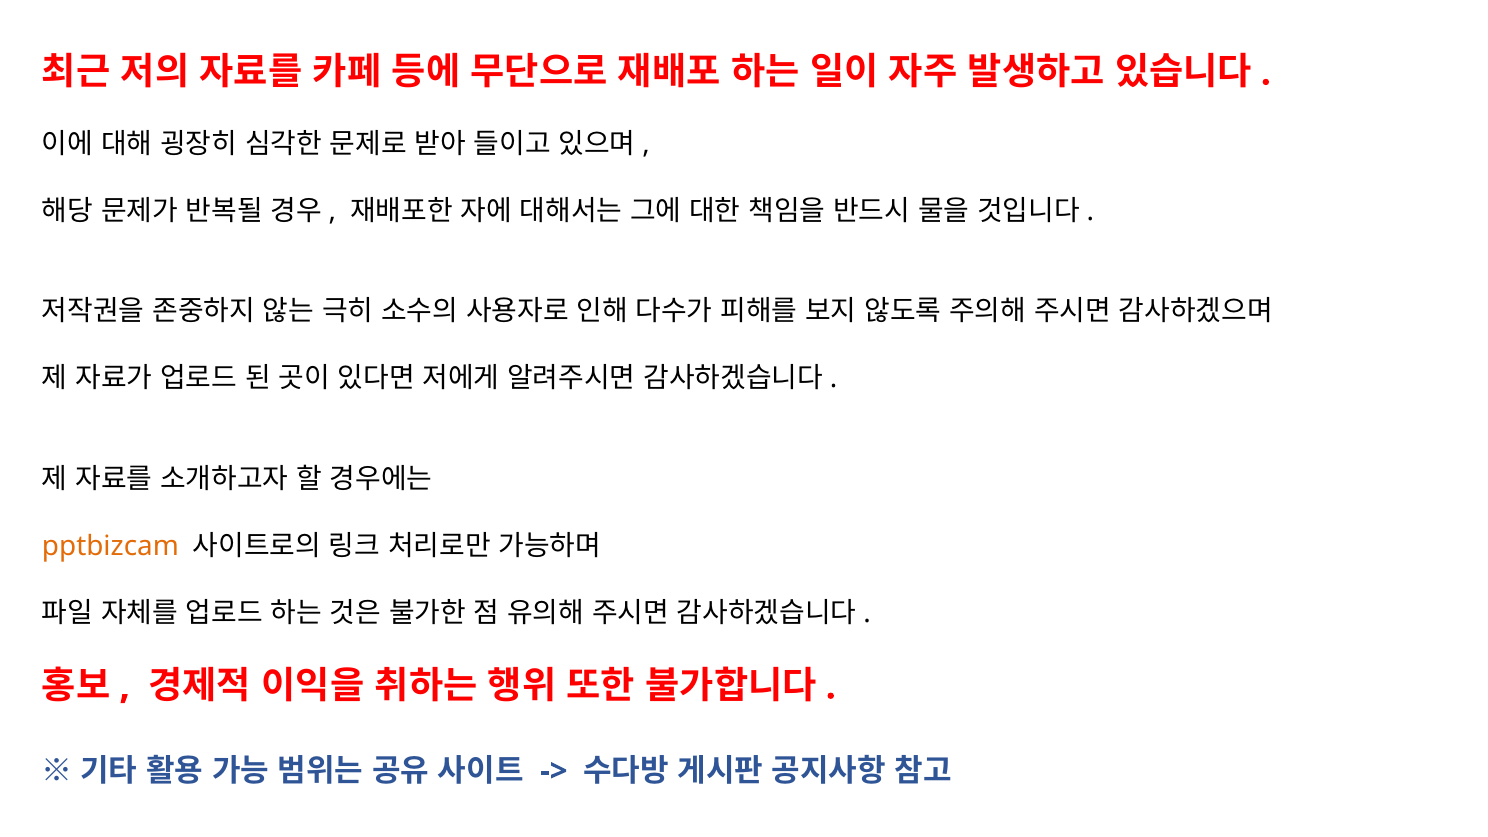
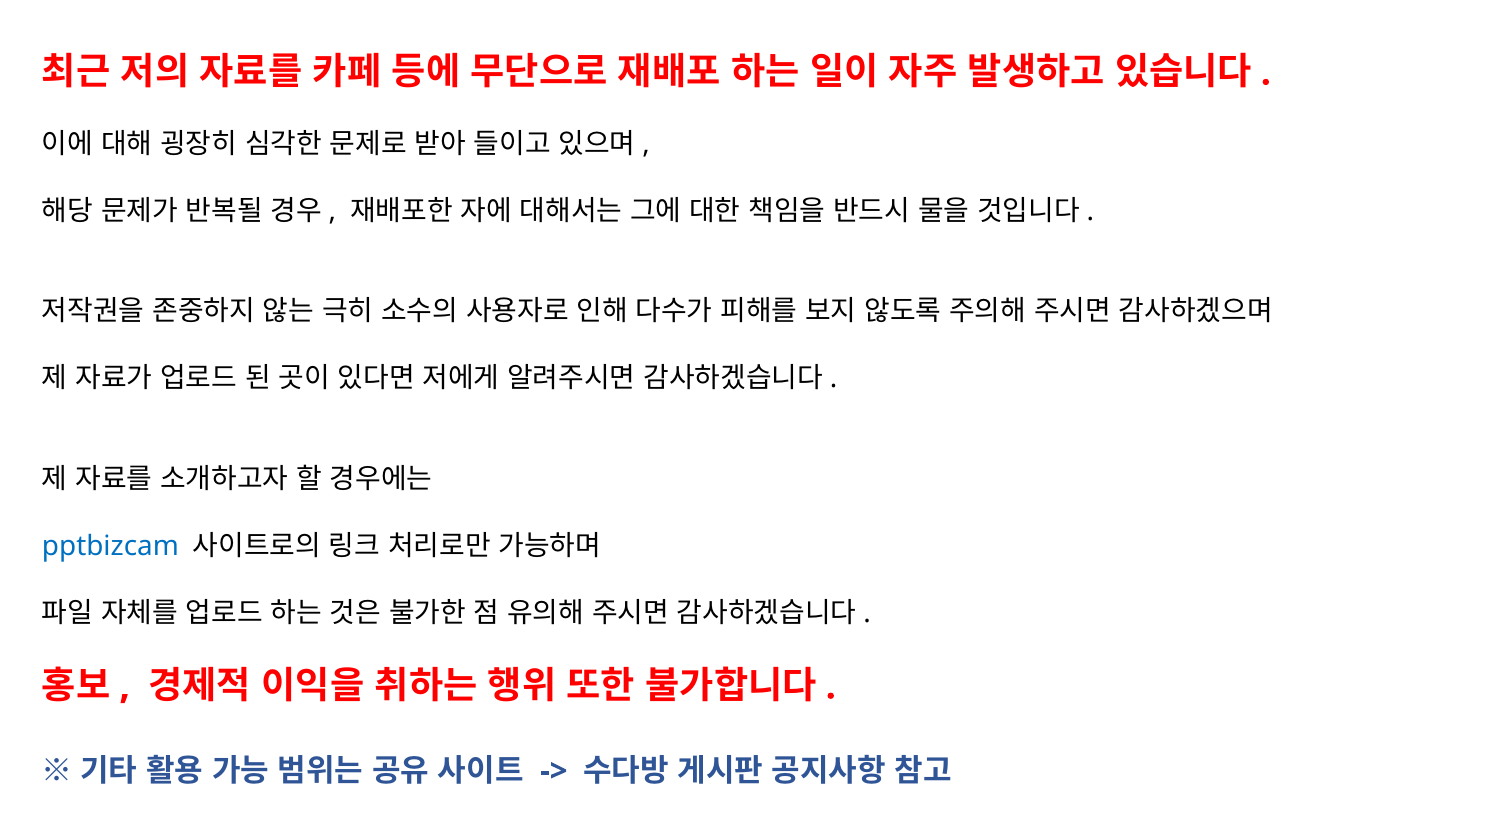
pptbizcam colour: orange -> blue (110, 546)
